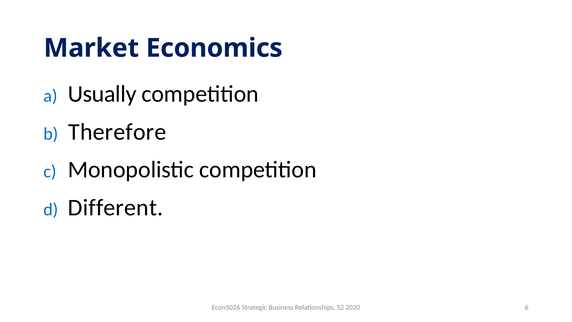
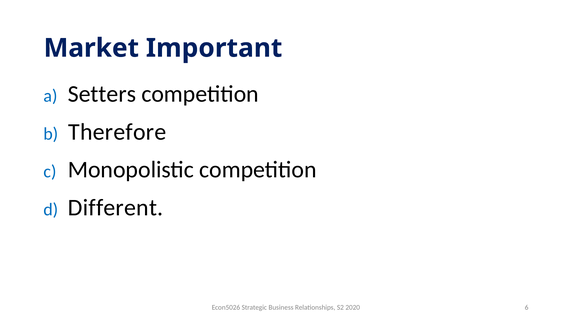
Economics: Economics -> Important (214, 48)
Usually: Usually -> Setters (102, 94)
